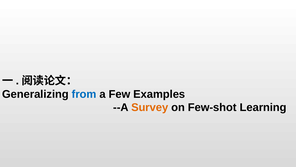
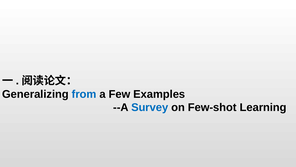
Survey colour: orange -> blue (150, 107)
